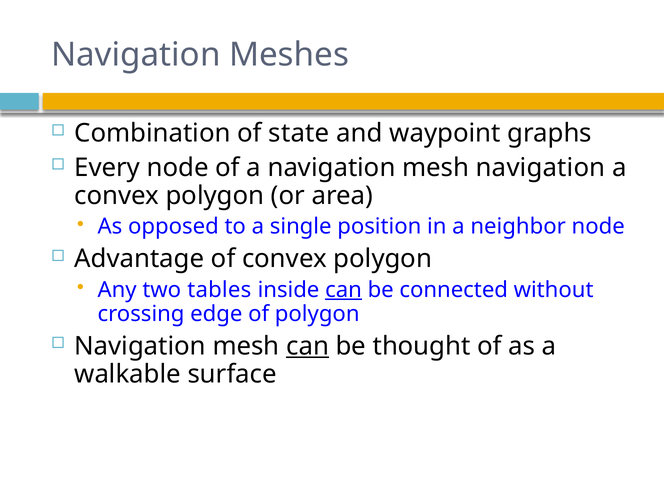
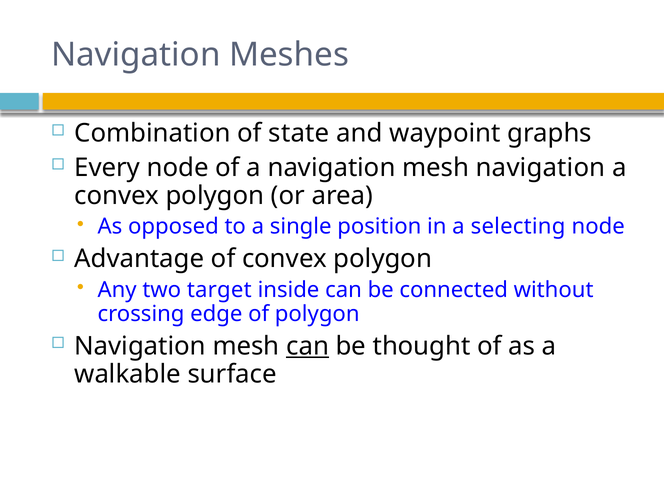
neighbor: neighbor -> selecting (518, 227)
tables: tables -> target (219, 290)
can underline: present -> none (344, 290)
